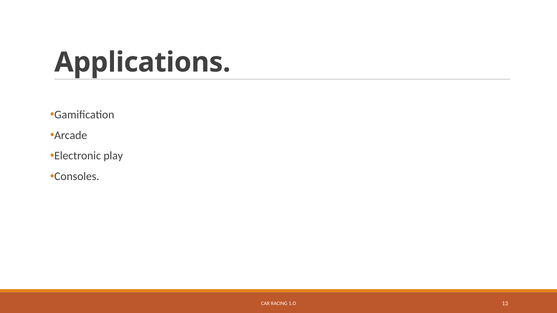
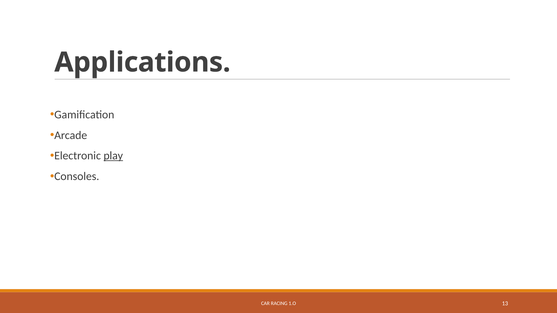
play underline: none -> present (113, 156)
